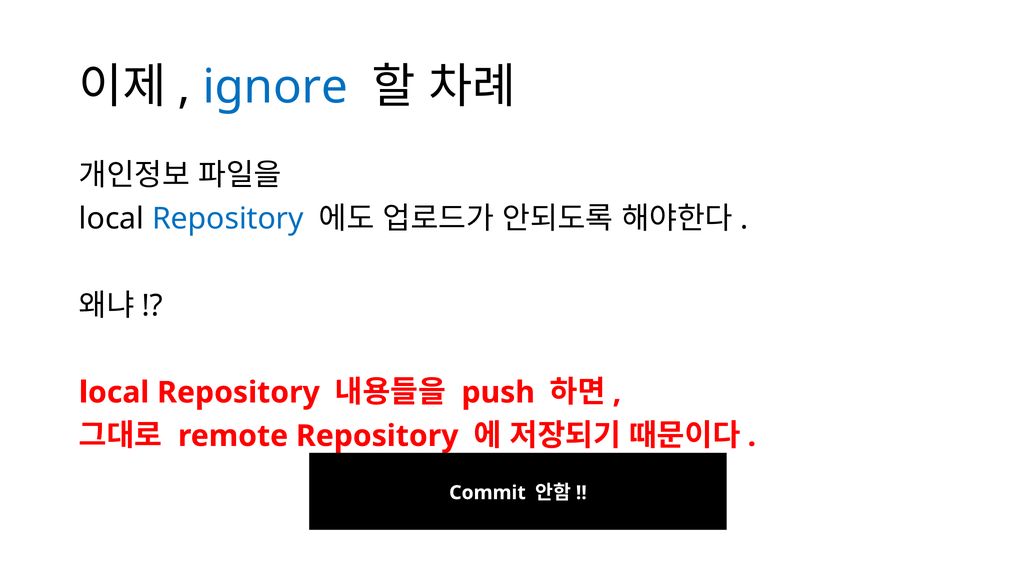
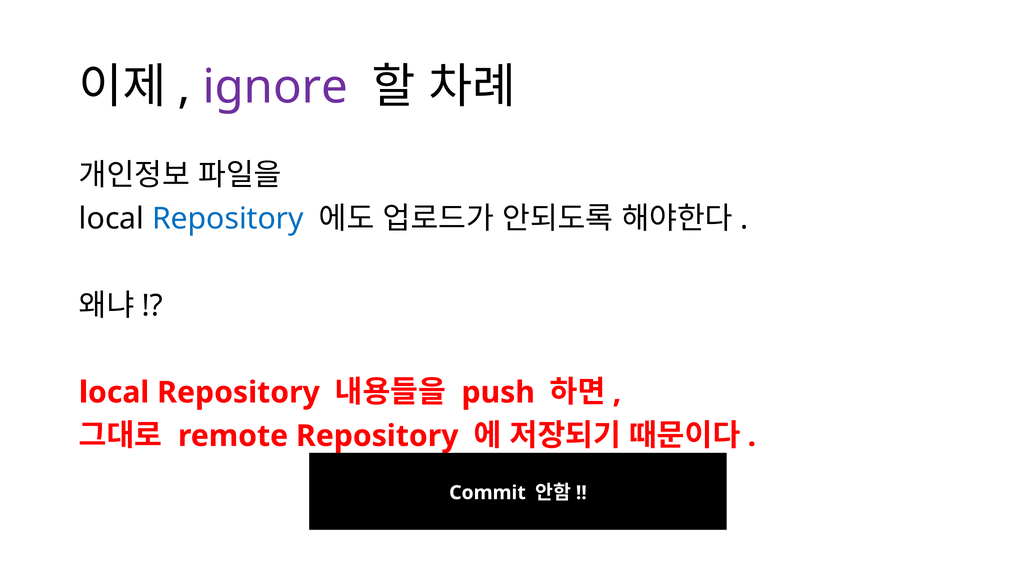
ignore colour: blue -> purple (275, 87)
